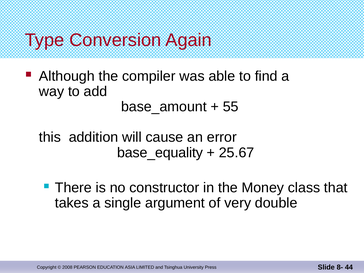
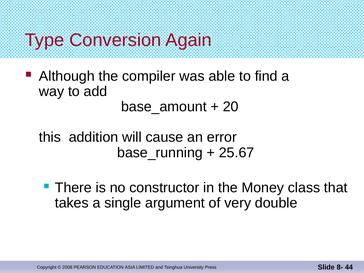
55: 55 -> 20 (231, 107)
base_equality: base_equality -> base_running (160, 153)
